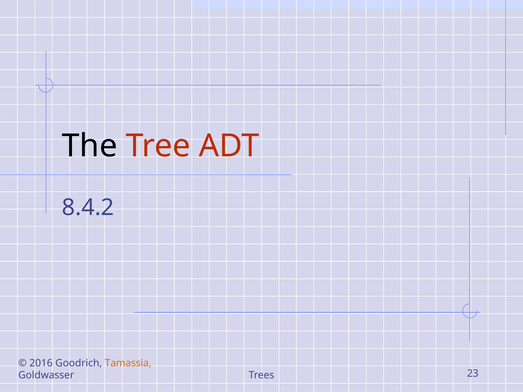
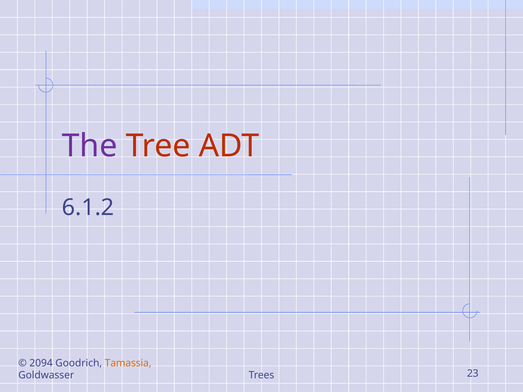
The colour: black -> purple (90, 146)
8.4.2: 8.4.2 -> 6.1.2 (88, 207)
2016: 2016 -> 2094 (41, 363)
